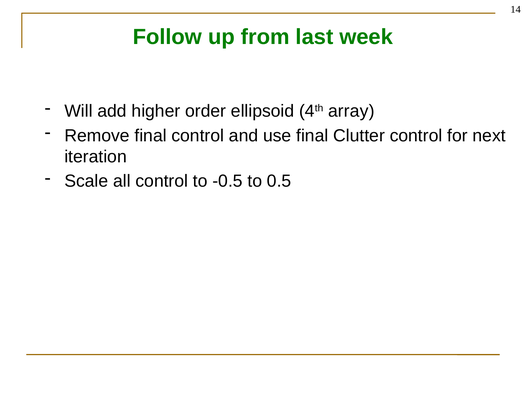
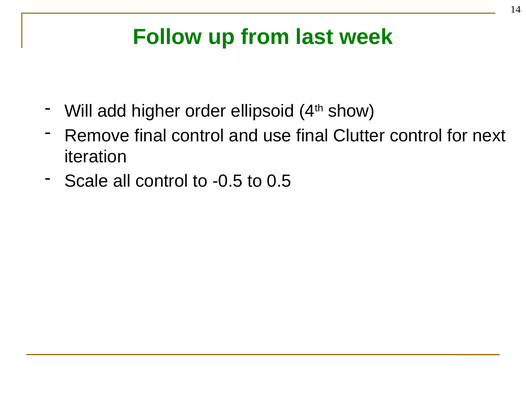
array: array -> show (351, 111)
